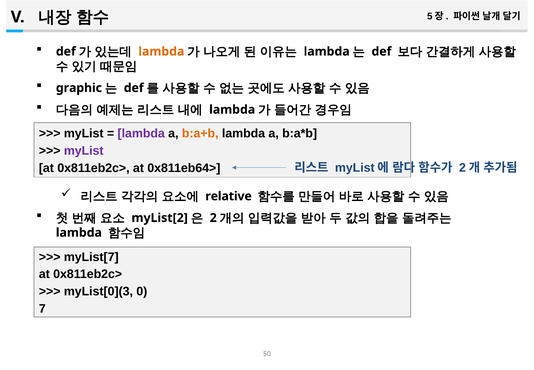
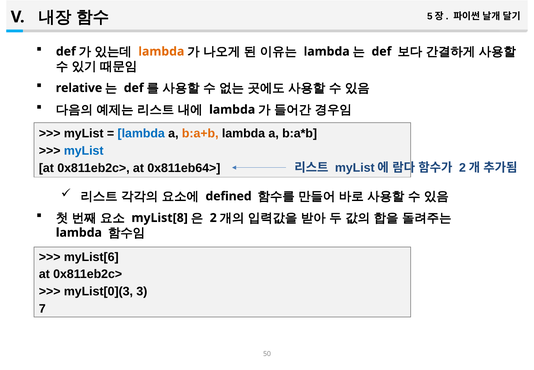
graphic: graphic -> relative (79, 88)
lambda colour: purple -> blue (141, 133)
myList colour: purple -> blue (84, 151)
relative: relative -> defined (229, 196)
myList[2: myList[2 -> myList[8 (160, 218)
myList[7: myList[7 -> myList[6 (91, 257)
0: 0 -> 3 (142, 291)
